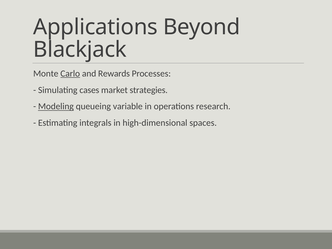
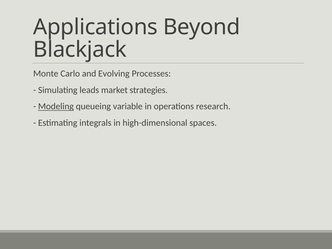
Carlo underline: present -> none (70, 74)
Rewards: Rewards -> Evolving (114, 74)
cases: cases -> leads (89, 90)
